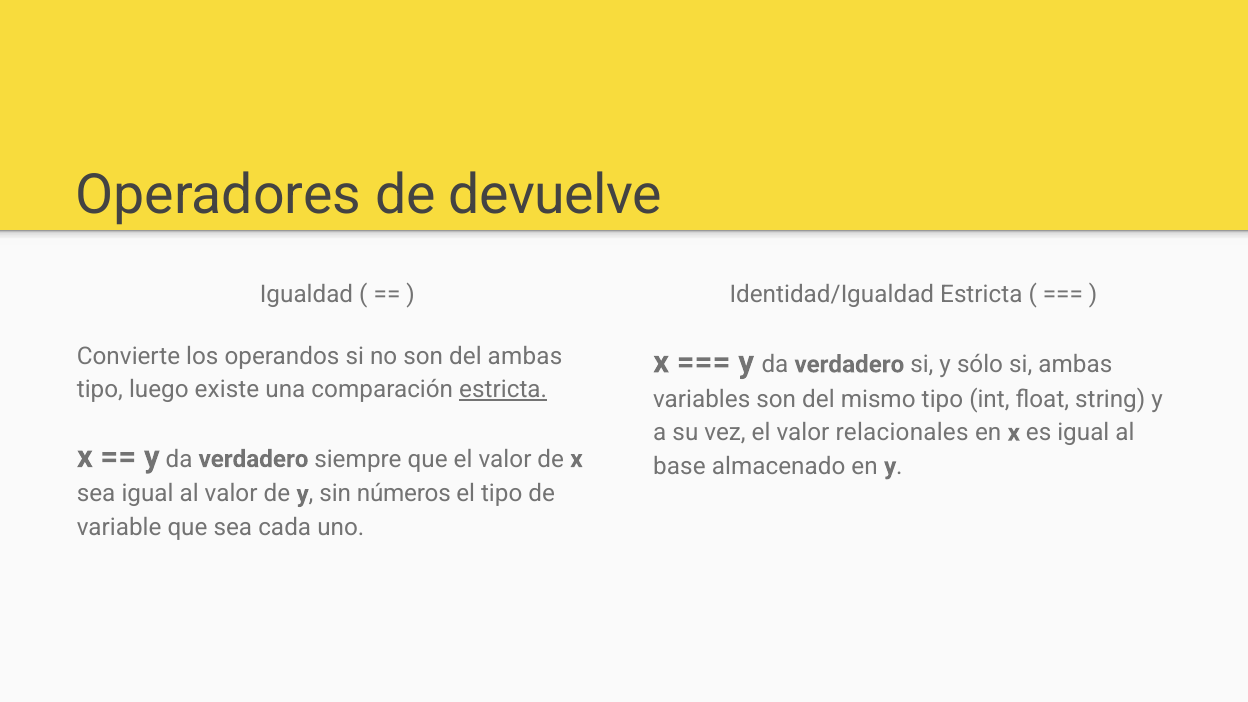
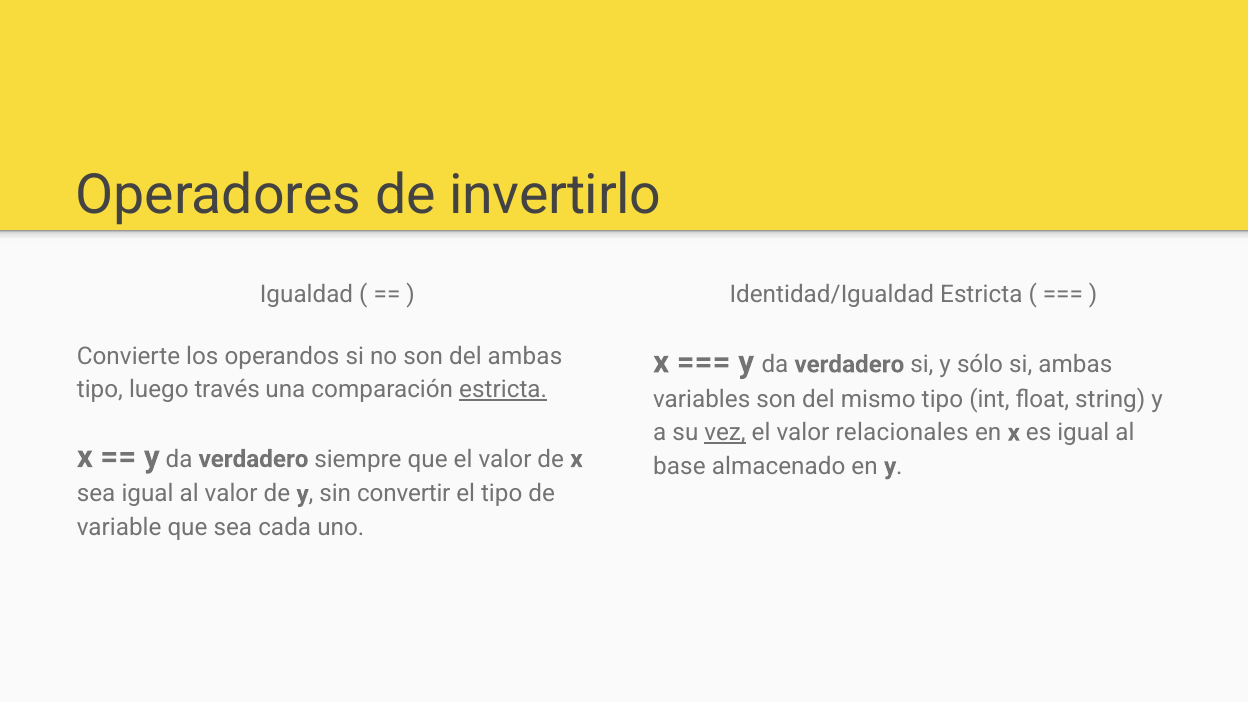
devuelve: devuelve -> invertirlo (555, 195)
existe: existe -> través (227, 390)
vez underline: none -> present (725, 433)
números: números -> convertir (404, 494)
